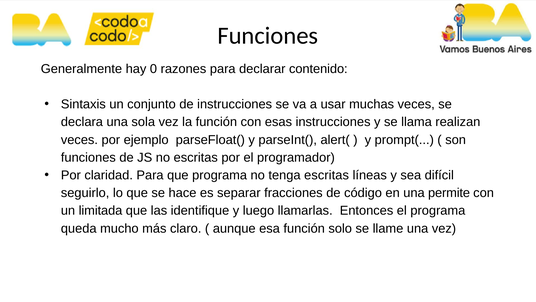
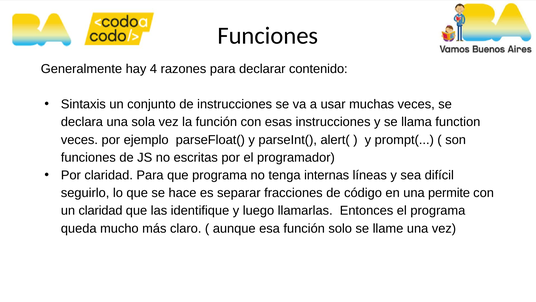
0: 0 -> 4 (153, 69)
realizan: realizan -> function (458, 122)
tenga escritas: escritas -> internas (327, 175)
un limitada: limitada -> claridad (101, 210)
